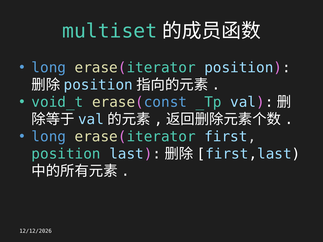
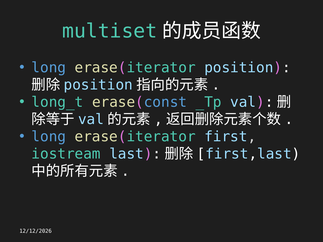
void_t: void_t -> long_t (57, 102)
position: position -> iostream (66, 154)
